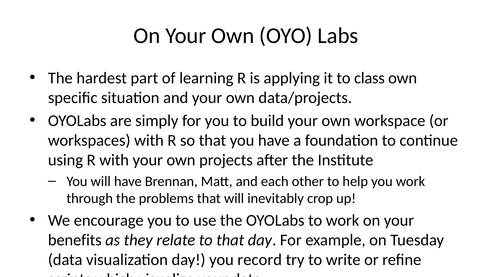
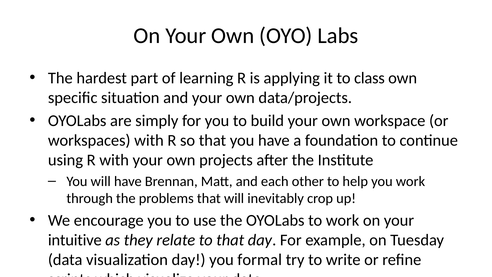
benefits: benefits -> intuitive (75, 240)
record: record -> formal (260, 260)
